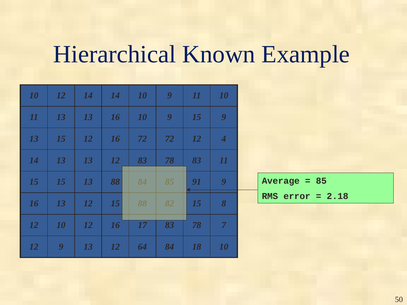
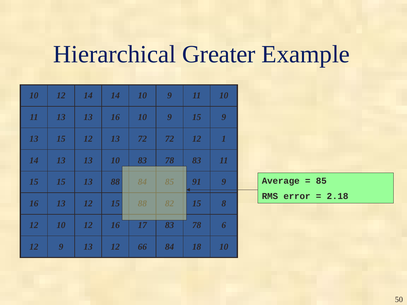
Known: Known -> Greater (219, 54)
15 12 16: 16 -> 13 (115, 139)
4: 4 -> 1 (224, 139)
13 13 12: 12 -> 10 (115, 161)
7: 7 -> 6 (224, 225)
64: 64 -> 66 (142, 247)
